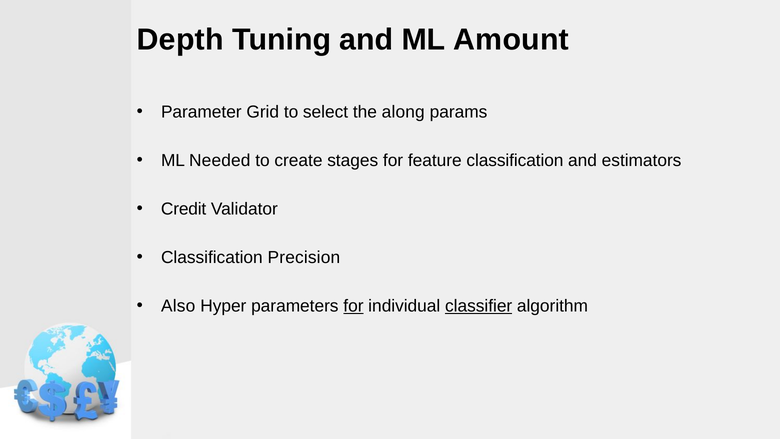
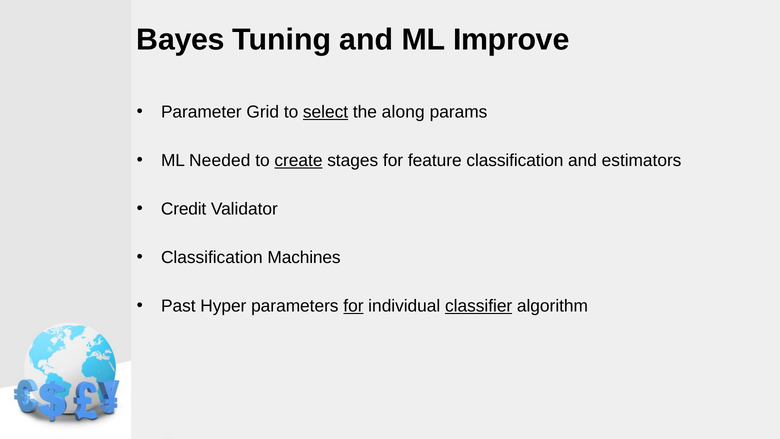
Depth: Depth -> Bayes (181, 40)
Amount: Amount -> Improve (511, 40)
select underline: none -> present (326, 112)
create underline: none -> present (298, 160)
Precision: Precision -> Machines (304, 258)
Also: Also -> Past (178, 306)
